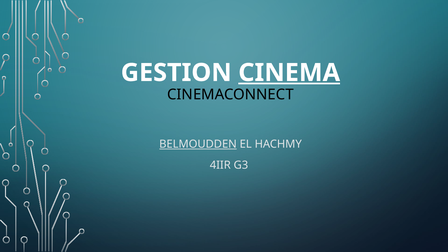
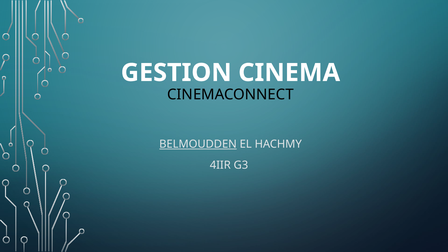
CINEMA underline: present -> none (289, 73)
